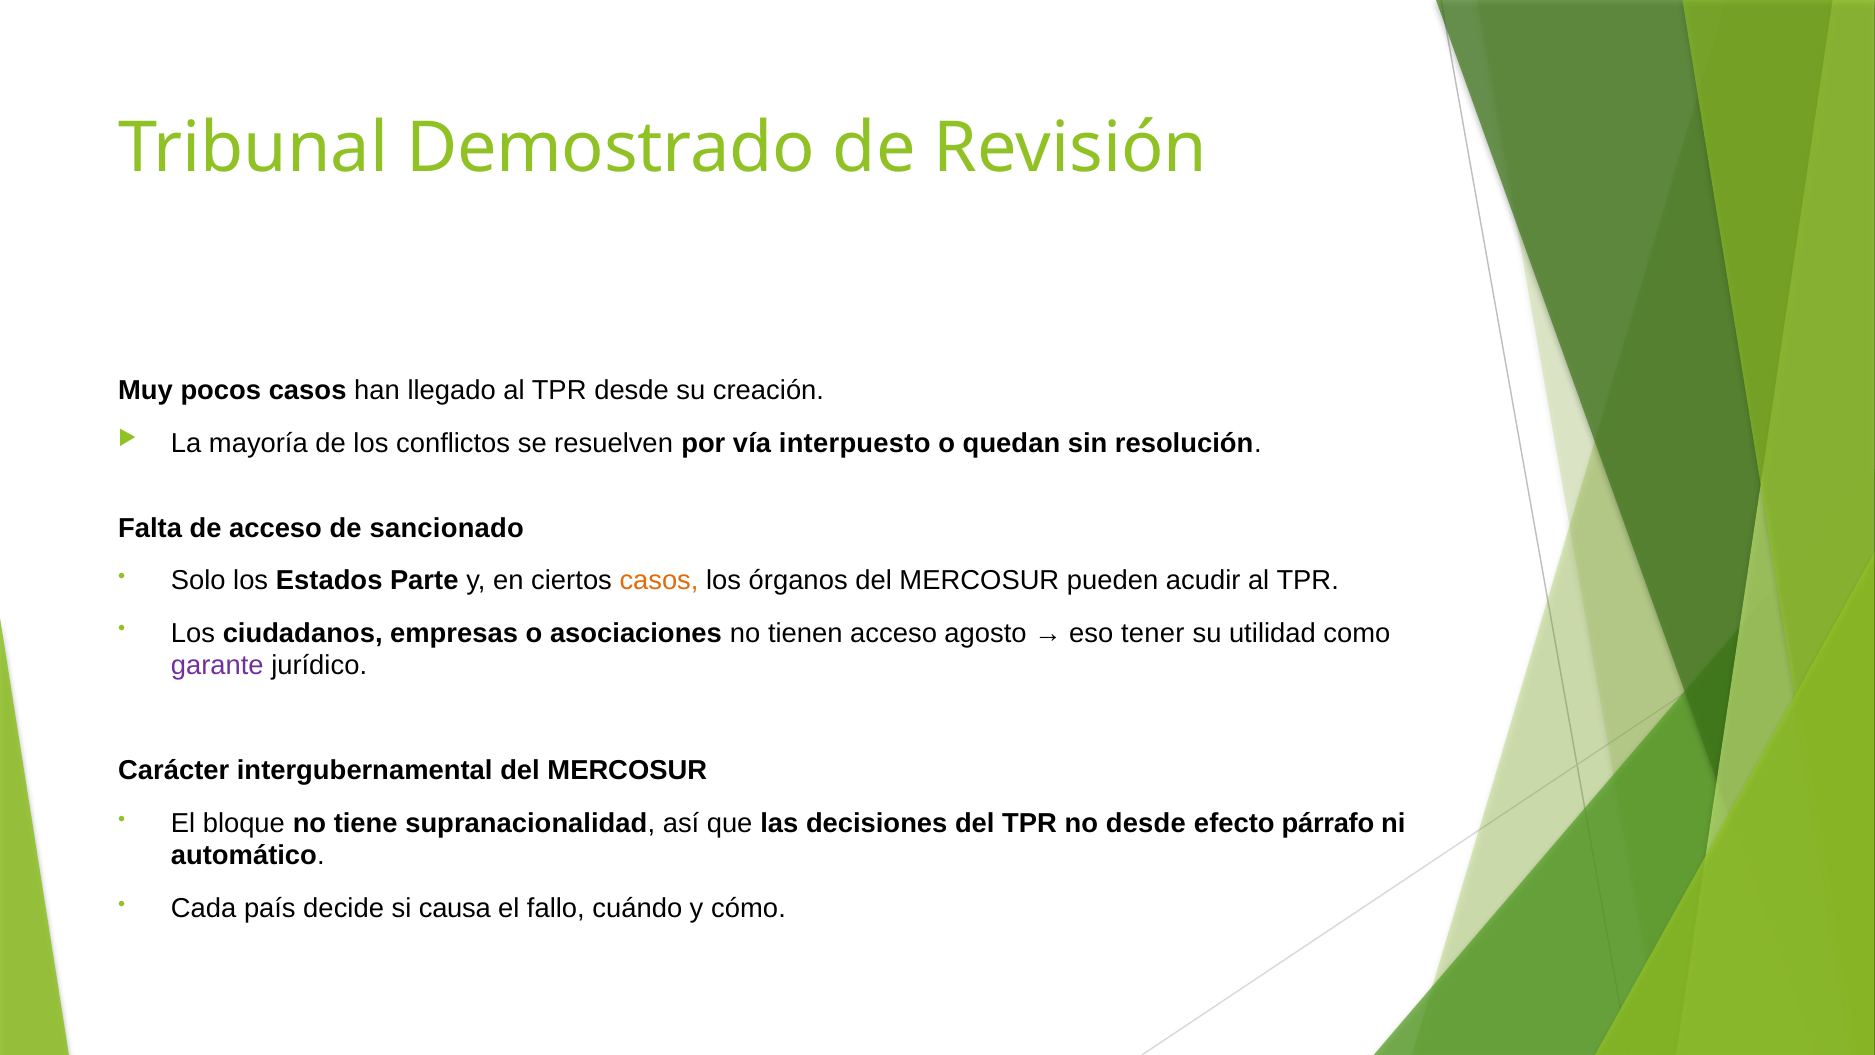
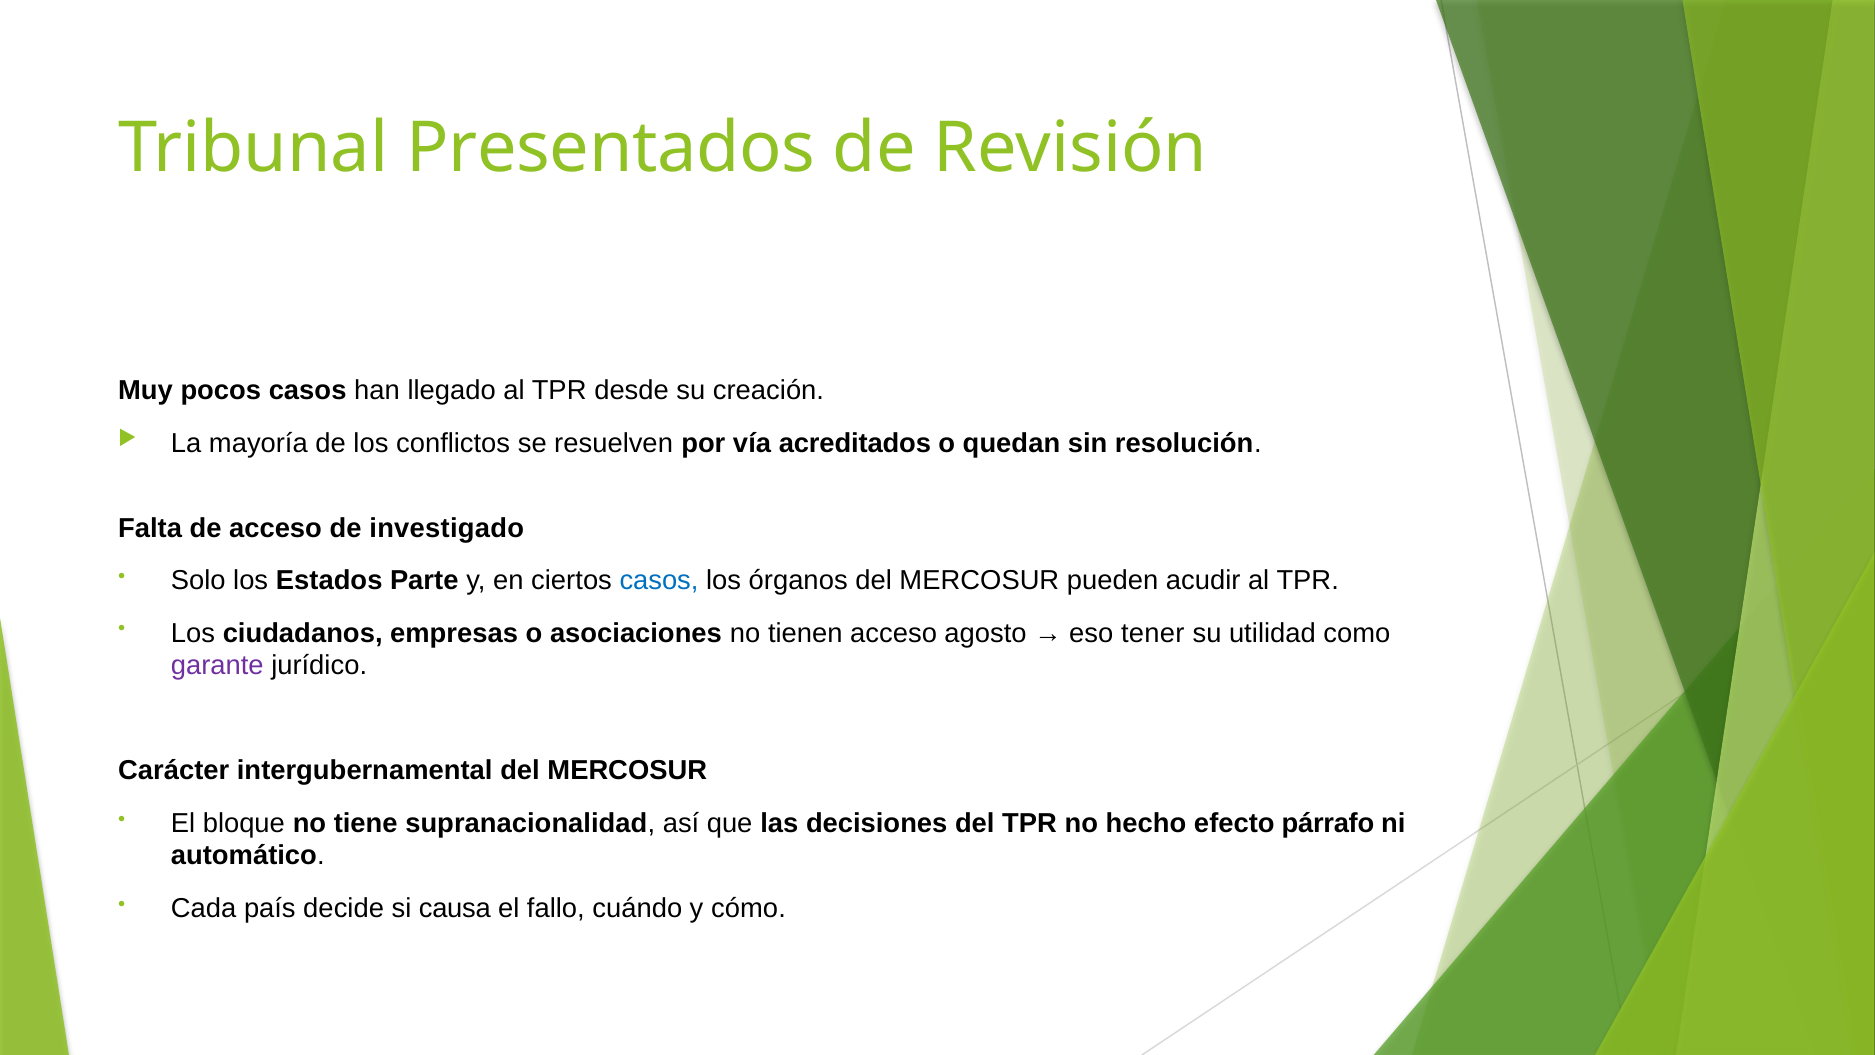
Demostrado: Demostrado -> Presentados (611, 148)
interpuesto: interpuesto -> acreditados (855, 443)
sancionado: sancionado -> investigado (447, 528)
casos colour: orange -> blue (659, 580)
no desde: desde -> hecho (1146, 823)
